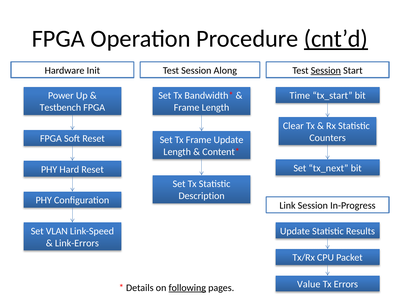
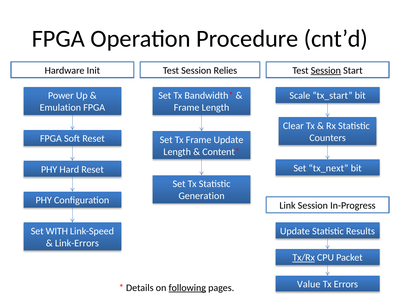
cnt’d underline: present -> none (336, 39)
Along: Along -> Relies (225, 70)
Time: Time -> Scale (300, 96)
Testbench: Testbench -> Emulation (60, 108)
Description: Description -> Generation (202, 196)
VLAN: VLAN -> WITH (57, 231)
Tx/Rx underline: none -> present (304, 258)
